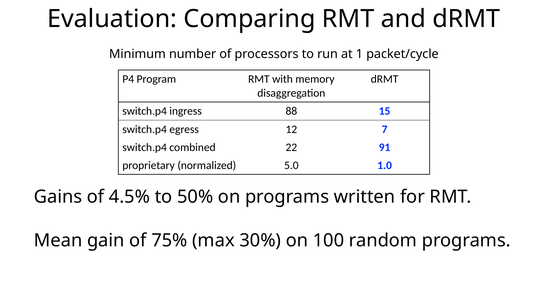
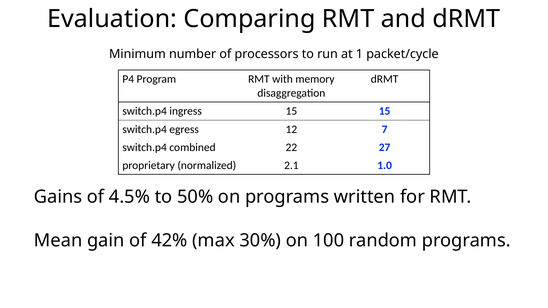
ingress 88: 88 -> 15 (291, 111)
91: 91 -> 27 (385, 147)
5.0: 5.0 -> 2.1 (291, 166)
75%: 75% -> 42% (169, 241)
